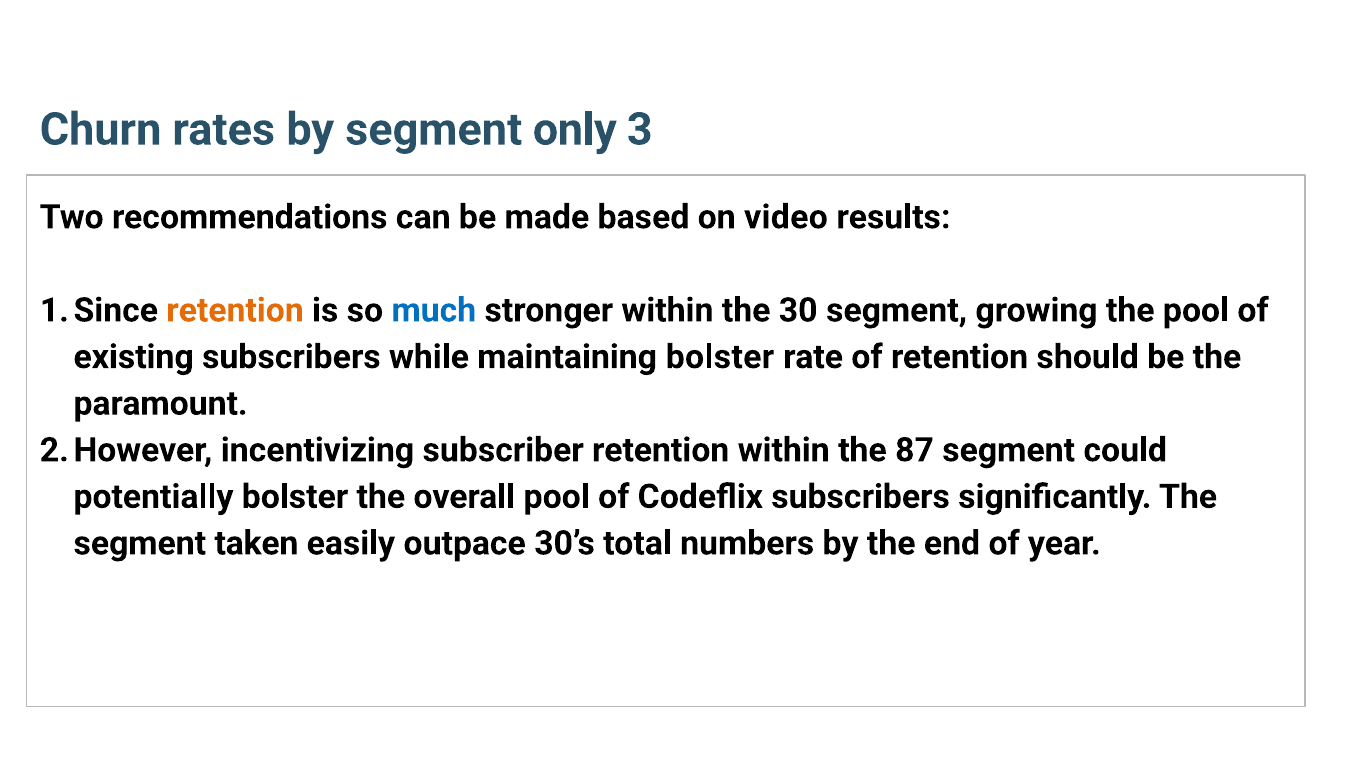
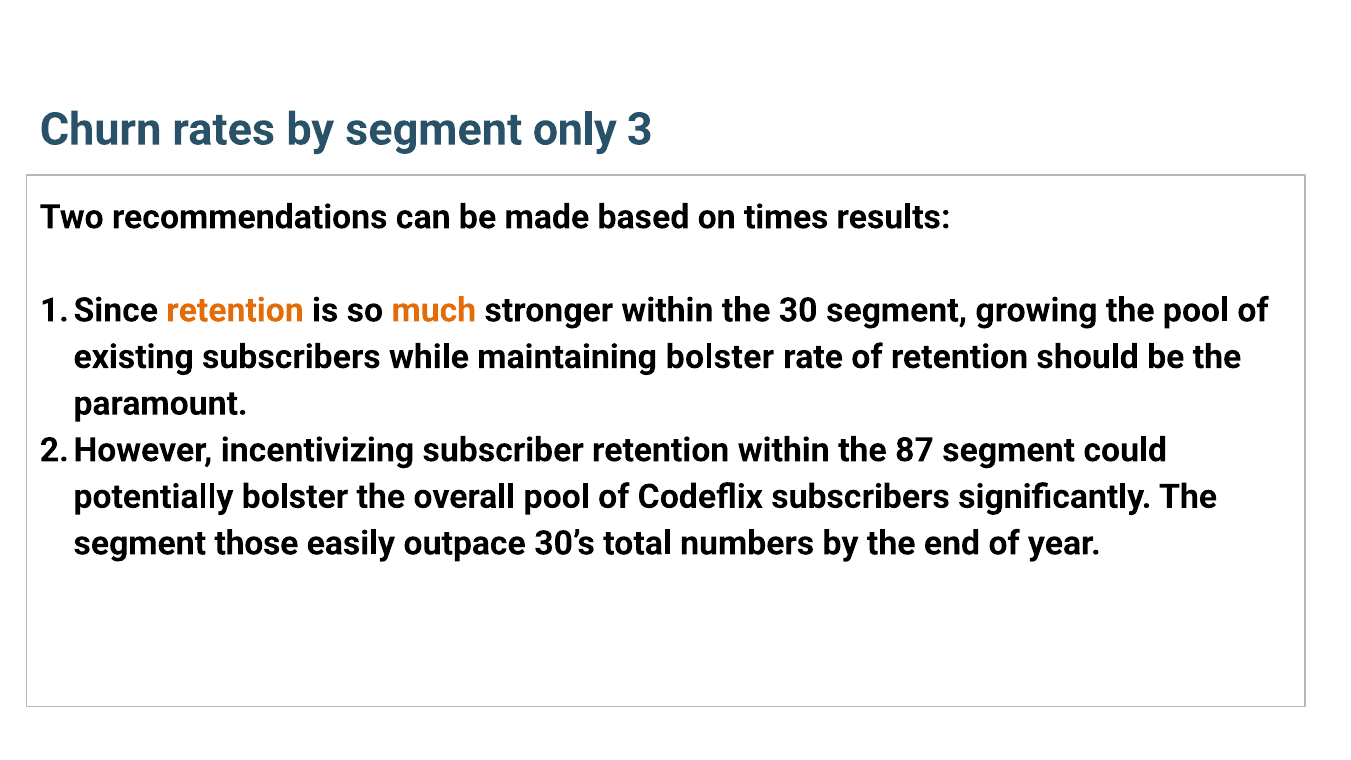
video: video -> times (786, 217)
much colour: blue -> orange (434, 310)
taken: taken -> those (256, 543)
